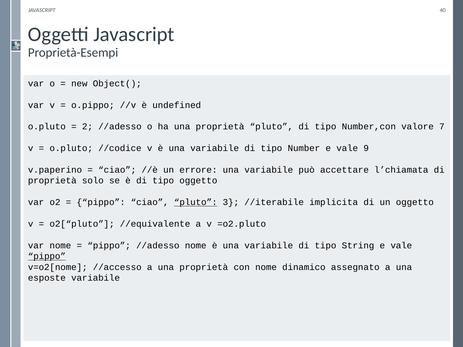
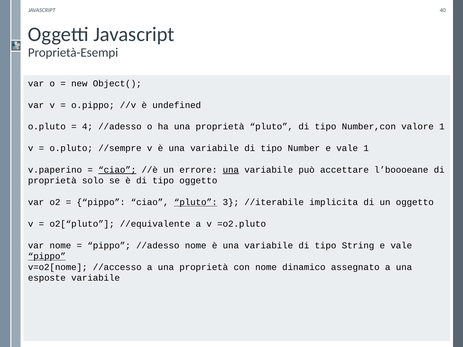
2: 2 -> 4 (87, 127)
valore 7: 7 -> 1 (442, 127)
//codice: //codice -> //sempre (120, 148)
vale 9: 9 -> 1 (366, 148)
ciao underline: none -> present (117, 170)
una underline: none -> present (231, 170)
l’chiamata: l’chiamata -> l’boooeane (401, 170)
